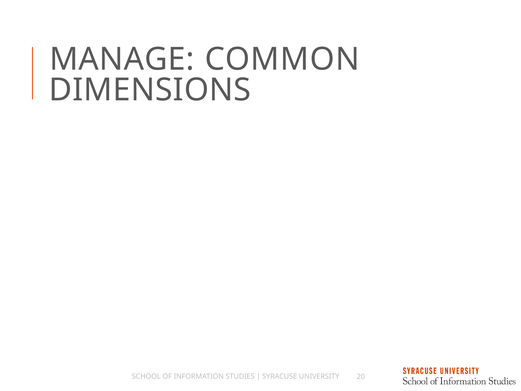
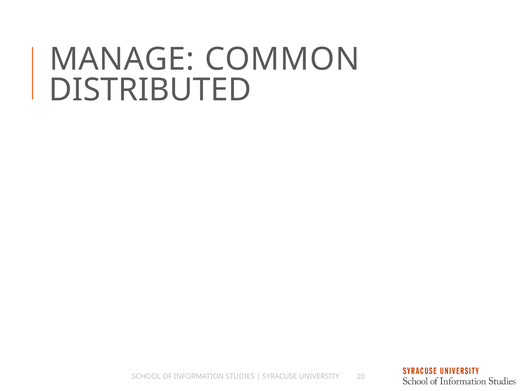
DIMENSIONS: DIMENSIONS -> DISTRIBUTED (150, 90)
